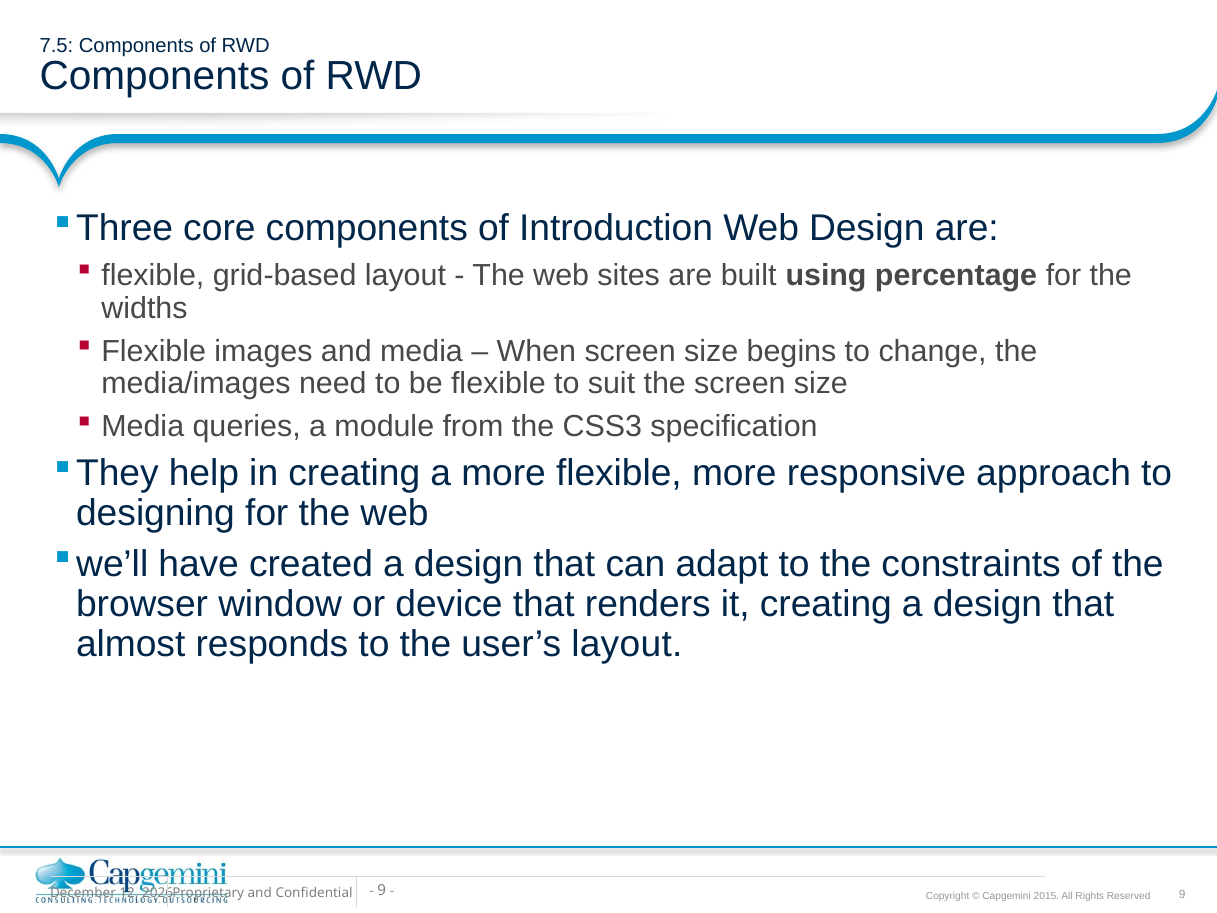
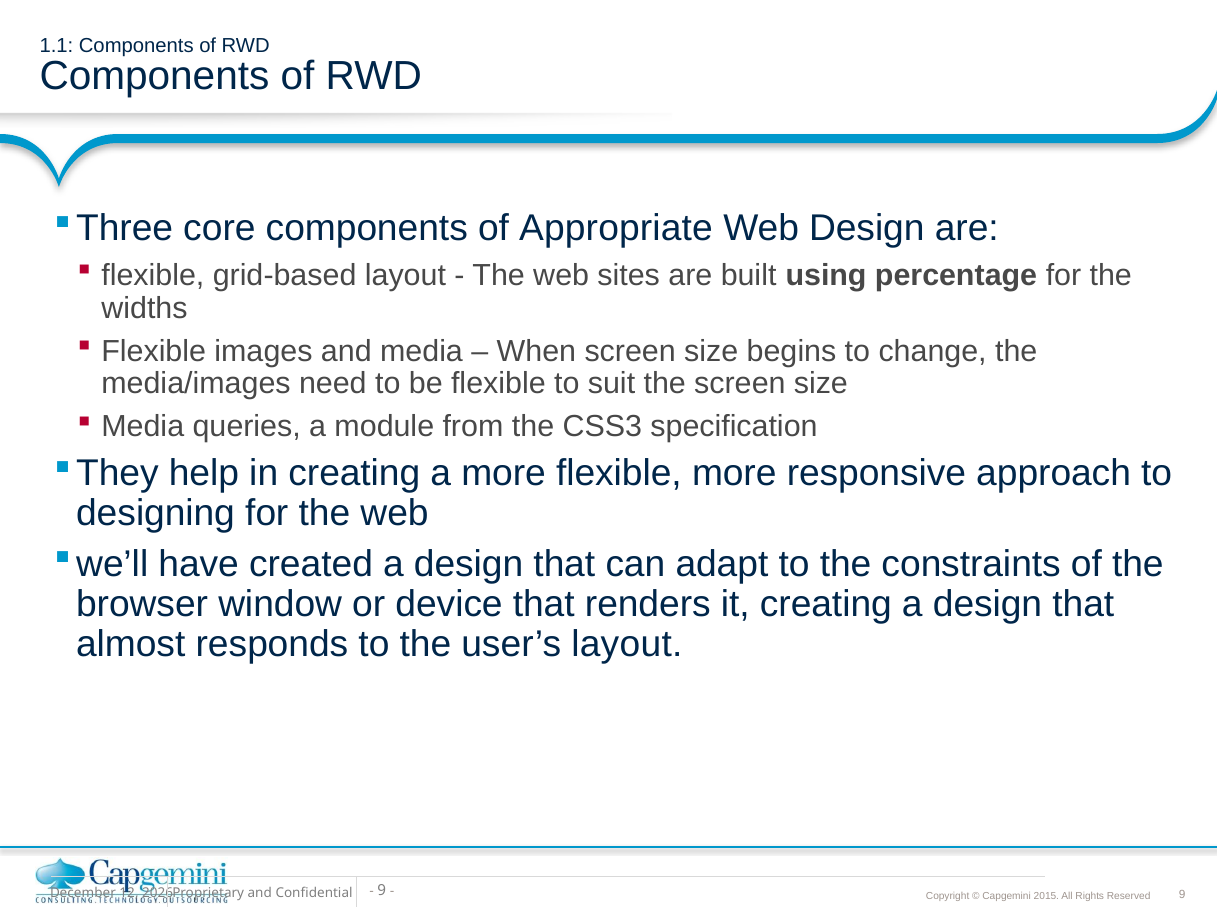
7.5: 7.5 -> 1.1 (56, 45)
Introduction: Introduction -> Appropriate (616, 228)
